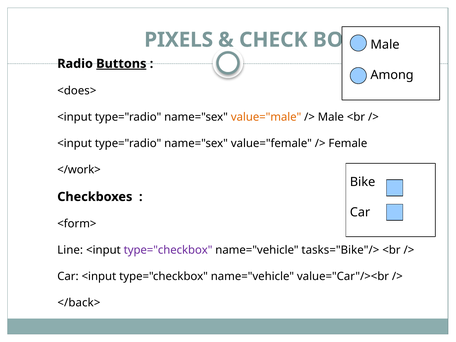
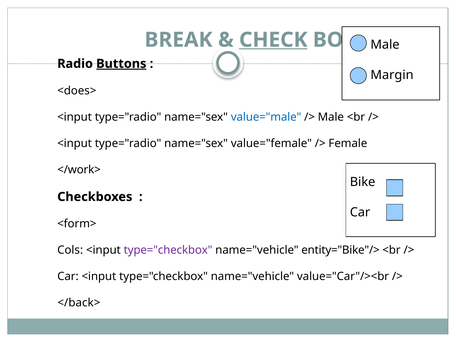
PIXELS: PIXELS -> BREAK (179, 40)
CHECK underline: none -> present (273, 40)
Among: Among -> Margin (392, 75)
value="male colour: orange -> blue (266, 117)
Line: Line -> Cols (70, 250)
tasks="Bike"/>: tasks="Bike"/> -> entity="Bike"/> (341, 250)
